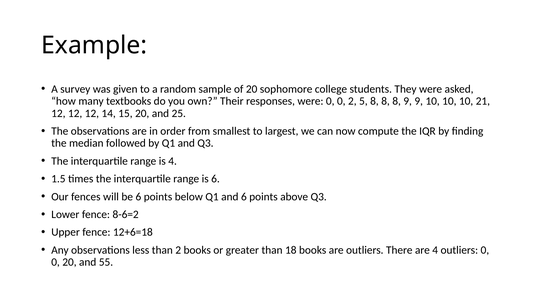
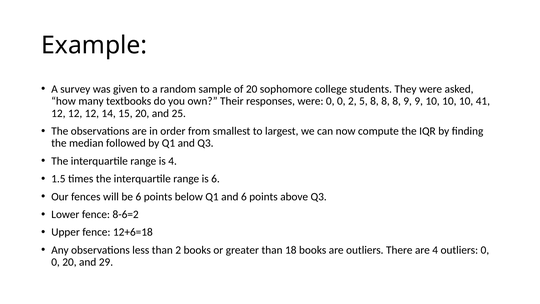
21: 21 -> 41 (483, 101)
55: 55 -> 29 (106, 262)
